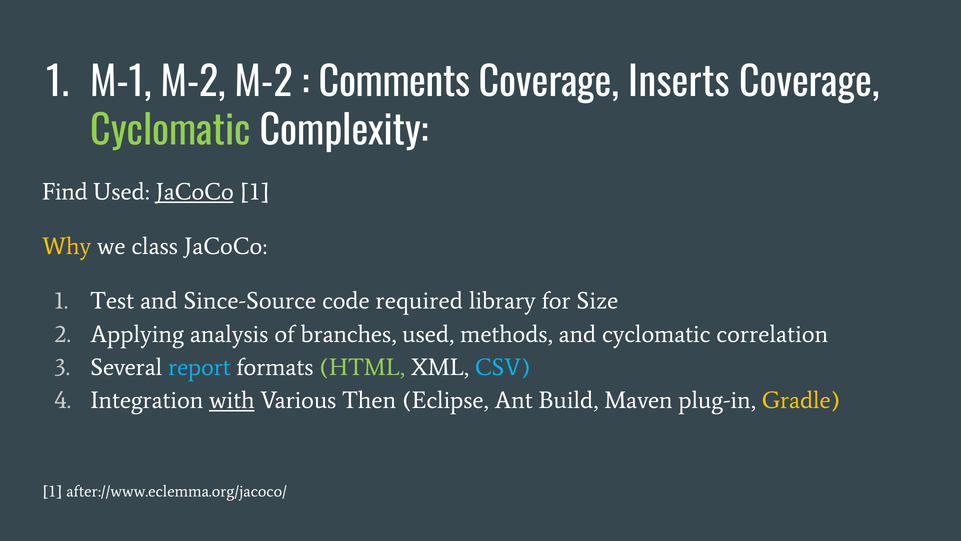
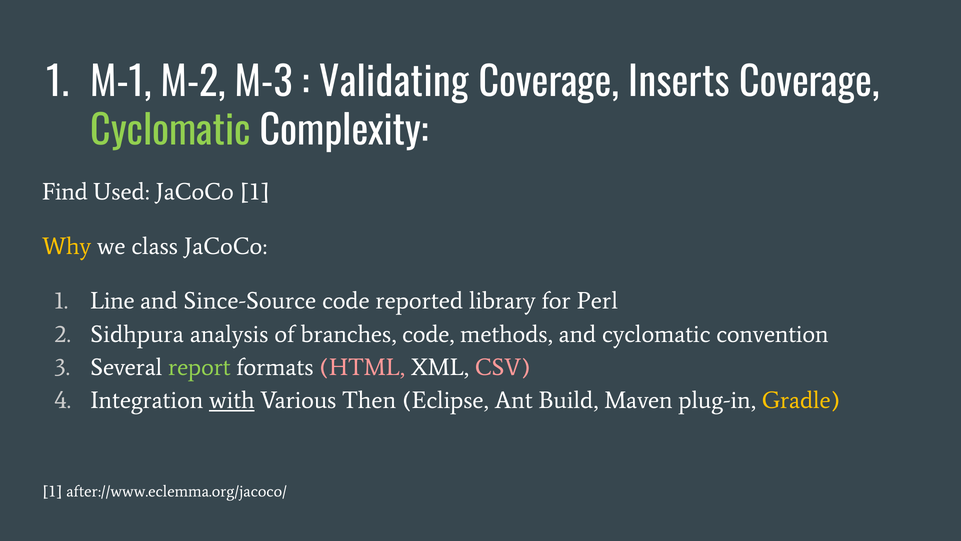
M-2 M-2: M-2 -> M-3 (264, 83)
Comments: Comments -> Validating (394, 83)
JaCoCo underline: present -> none (195, 192)
Test: Test -> Line (112, 301)
required: required -> reported (419, 301)
Size: Size -> Perl (597, 301)
Applying: Applying -> Sidhpura (137, 334)
branches used: used -> code (428, 334)
correlation: correlation -> convention (772, 334)
report colour: light blue -> light green (199, 367)
HTML colour: light green -> pink (362, 367)
CSV colour: light blue -> pink (503, 367)
